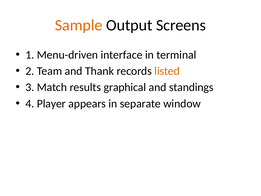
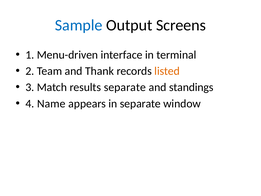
Sample colour: orange -> blue (79, 25)
results graphical: graphical -> separate (125, 87)
Player: Player -> Name (51, 103)
